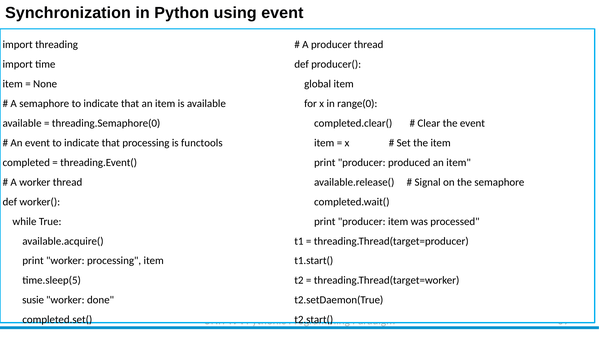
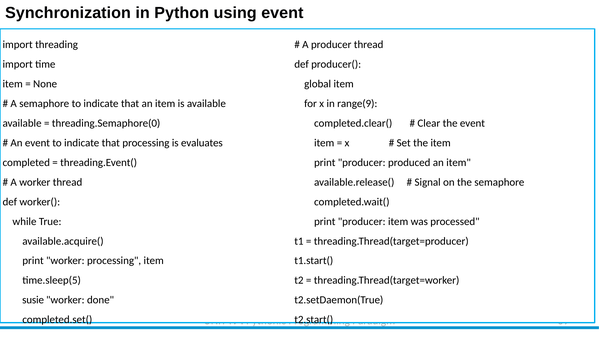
range(0: range(0 -> range(9 (357, 104)
functools: functools -> evaluates (202, 143)
